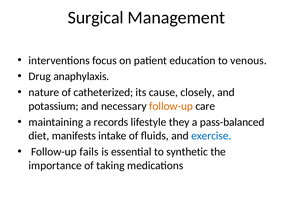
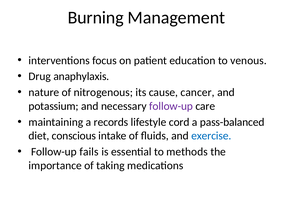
Surgical: Surgical -> Burning (96, 18)
catheterized: catheterized -> nitrogenous (103, 92)
closely: closely -> cancer (198, 92)
follow-up colour: orange -> purple (171, 106)
they: they -> cord (179, 122)
manifests: manifests -> conscious (74, 136)
synthetic: synthetic -> methods (187, 152)
